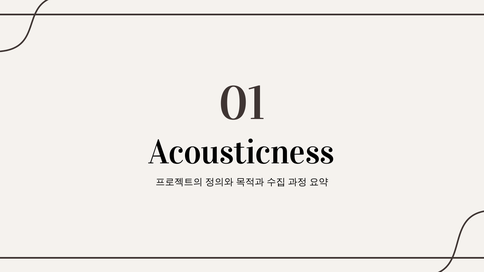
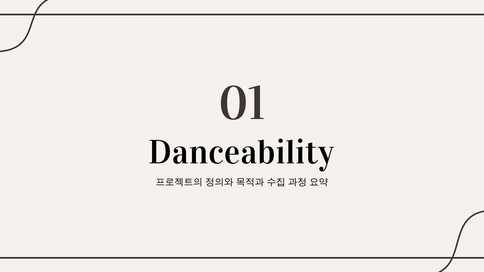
Acousticness: Acousticness -> Danceability (241, 153)
